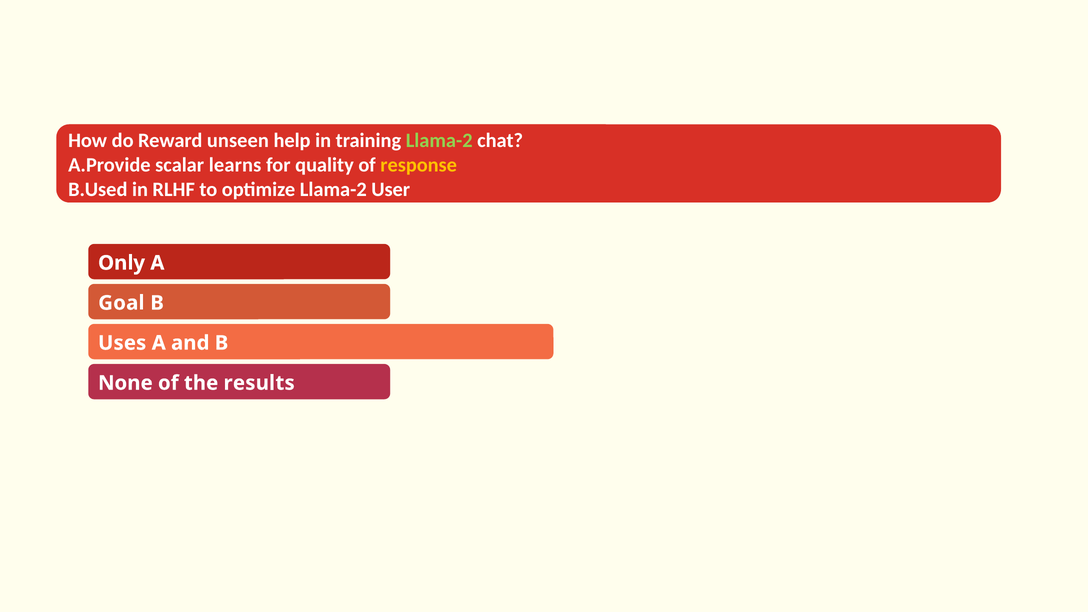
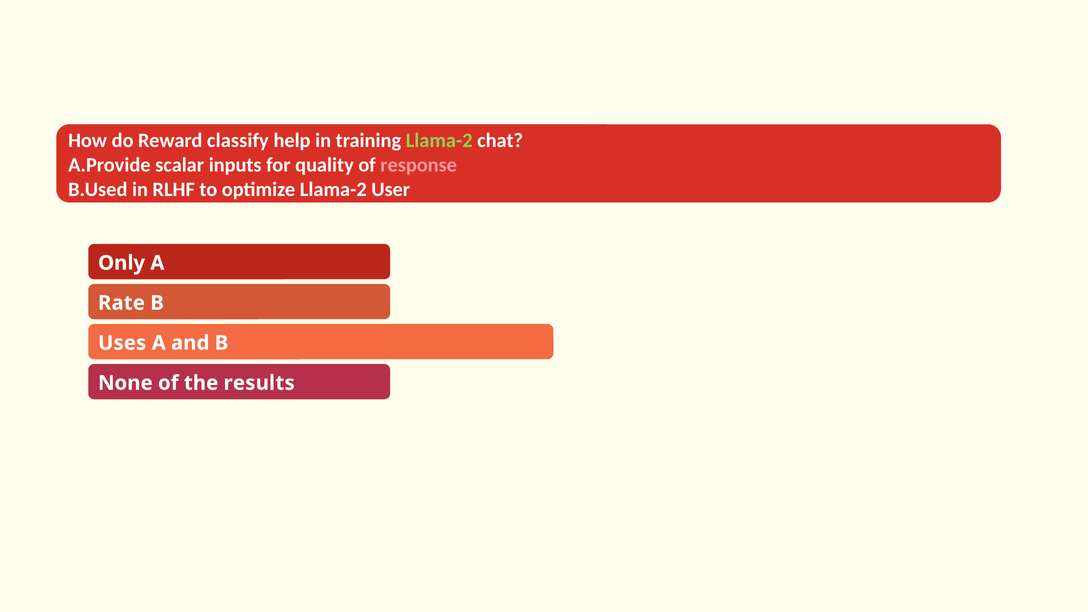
unseen: unseen -> classify (238, 140)
learns: learns -> inputs (235, 165)
response colour: yellow -> pink (419, 165)
Goal: Goal -> Rate (121, 303)
